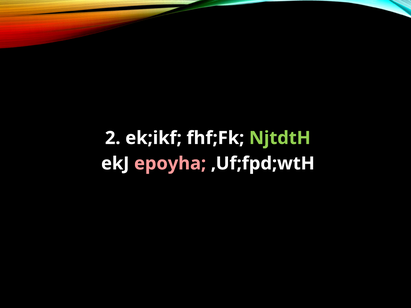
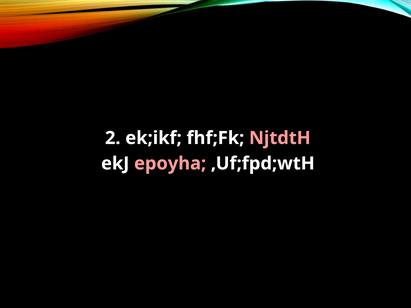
NjtdtH colour: light green -> pink (280, 138)
